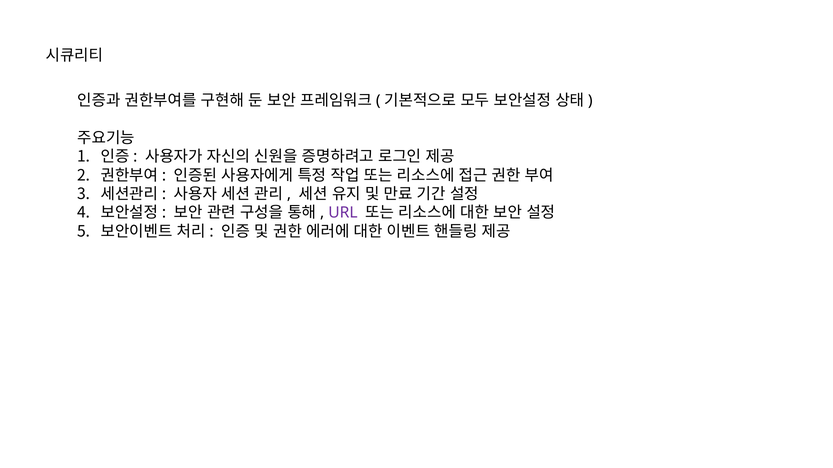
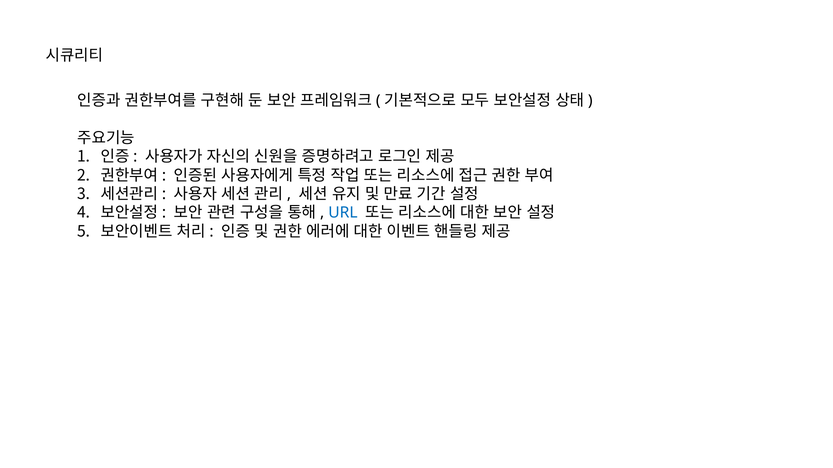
URL colour: purple -> blue (343, 213)
